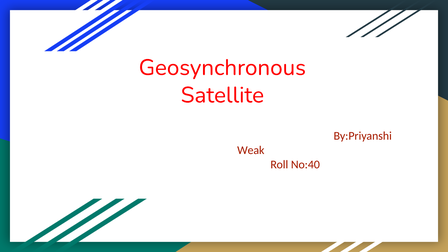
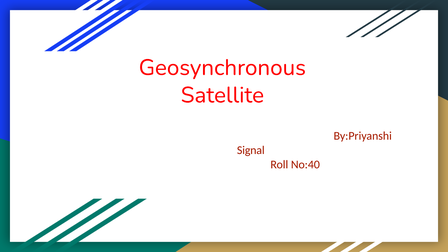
Weak: Weak -> Signal (251, 150)
